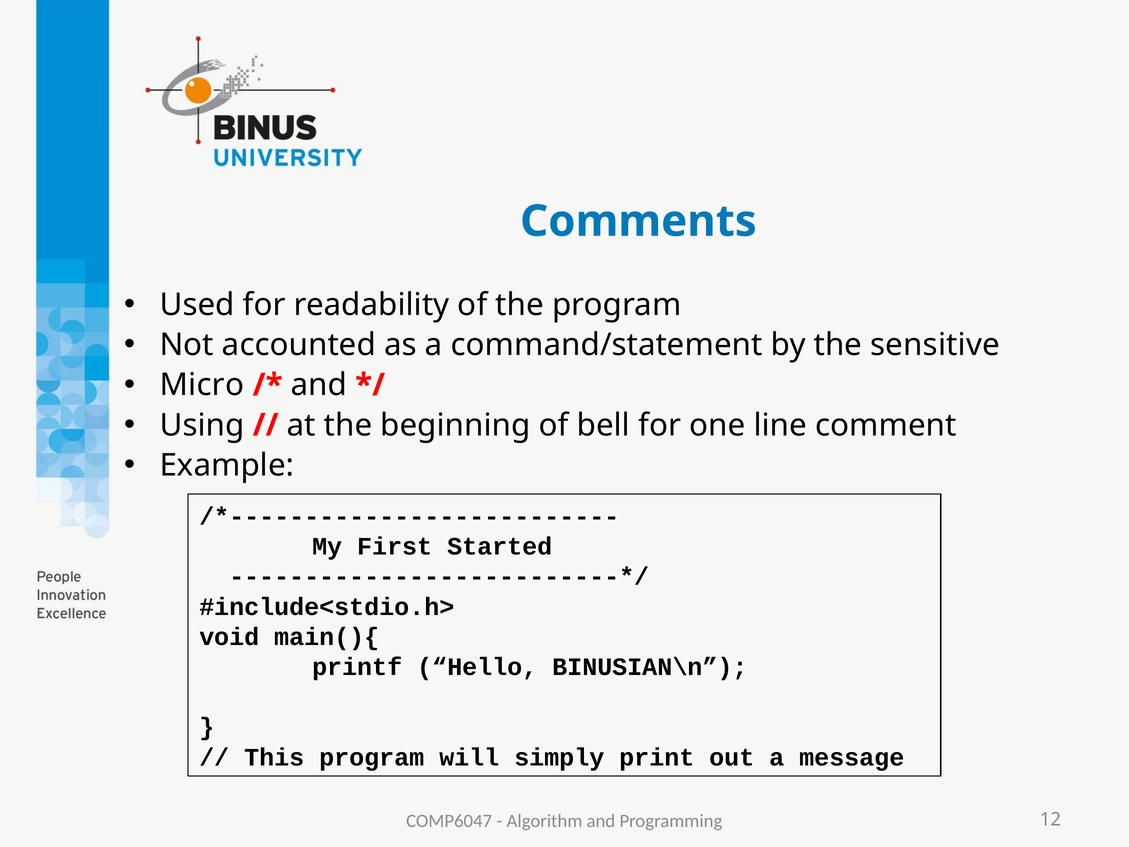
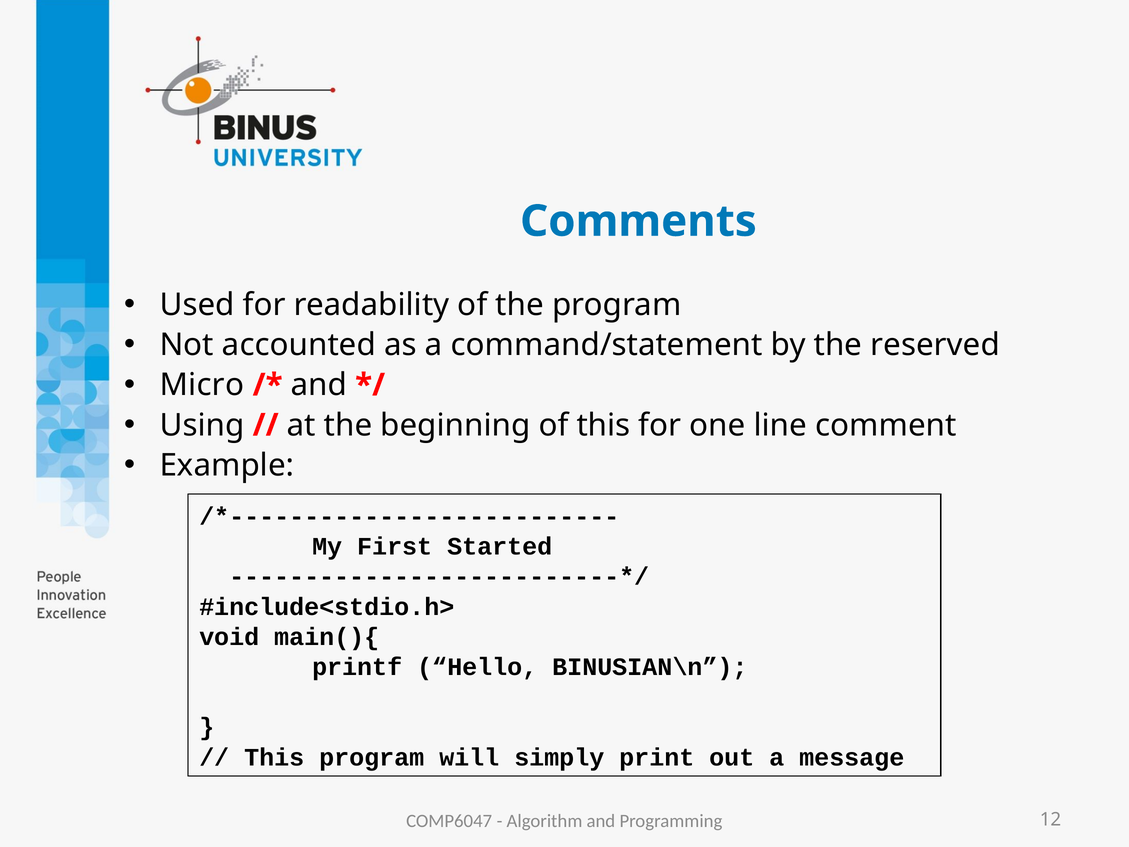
sensitive: sensitive -> reserved (935, 345)
of bell: bell -> this (604, 425)
